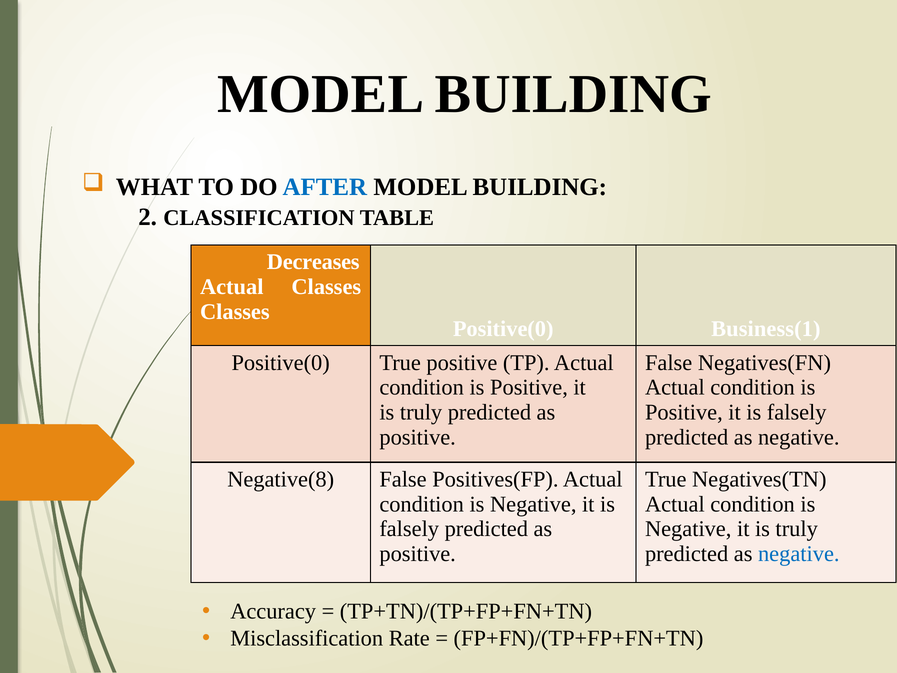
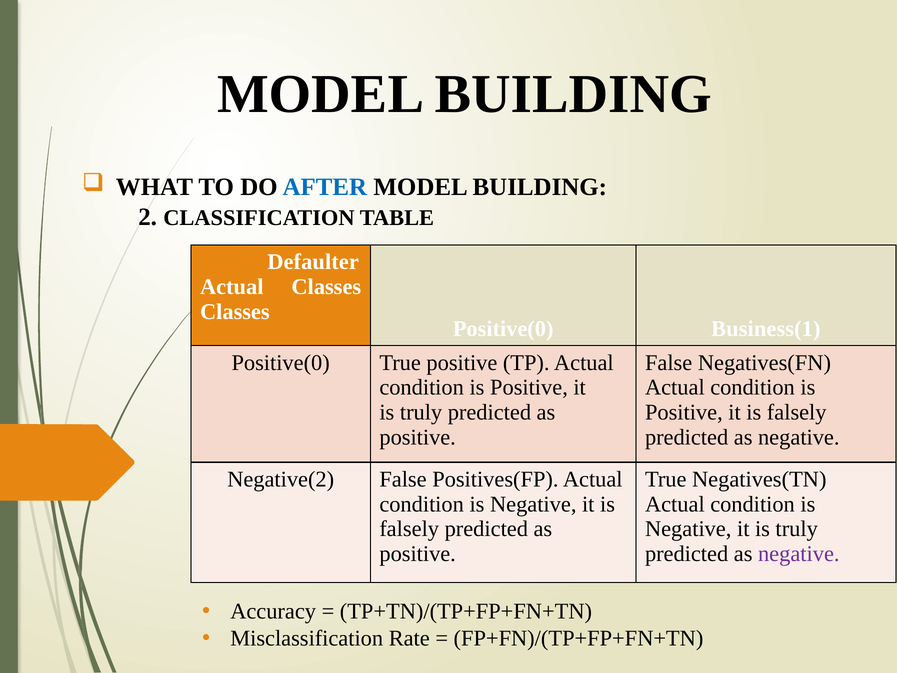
Decreases: Decreases -> Defaulter (313, 262)
Negative(8: Negative(8 -> Negative(2 (281, 479)
negative colour: blue -> purple (799, 554)
